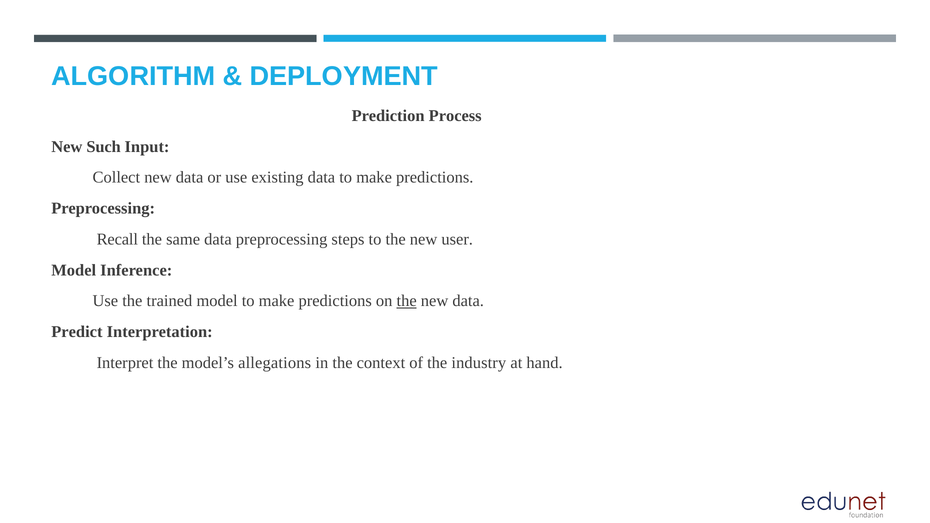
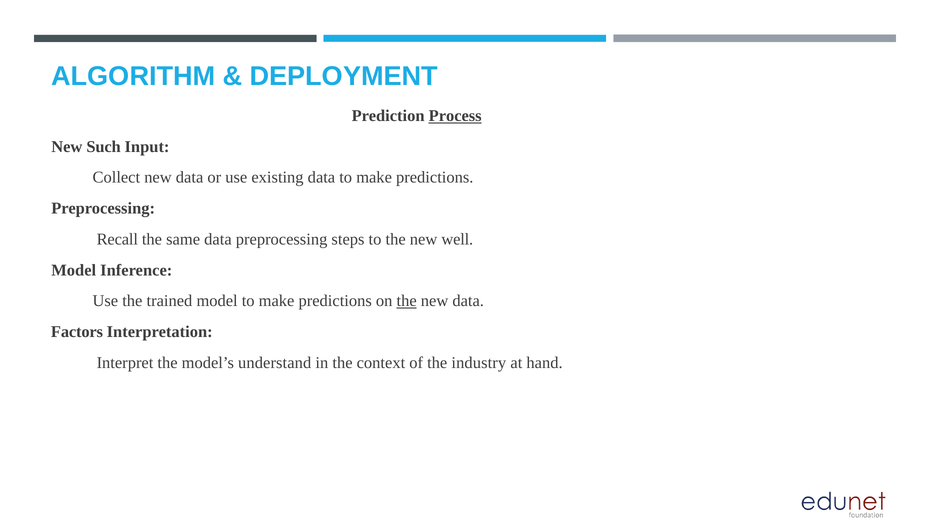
Process underline: none -> present (455, 116)
user: user -> well (457, 239)
Predict: Predict -> Factors (77, 332)
allegations: allegations -> understand (275, 363)
